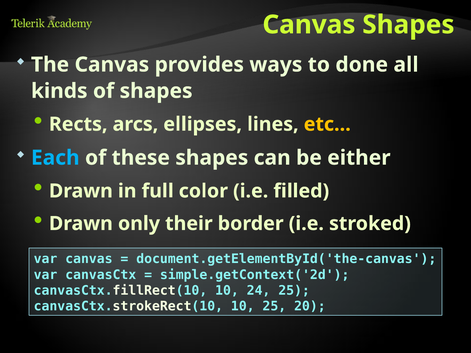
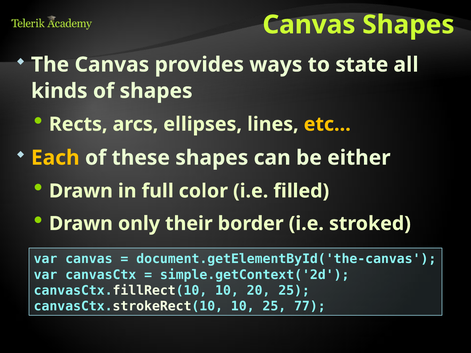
done: done -> state (362, 65)
Each colour: light blue -> yellow (55, 158)
24: 24 -> 20 (259, 291)
20: 20 -> 77 (310, 306)
